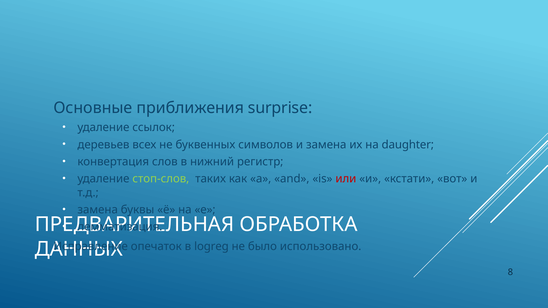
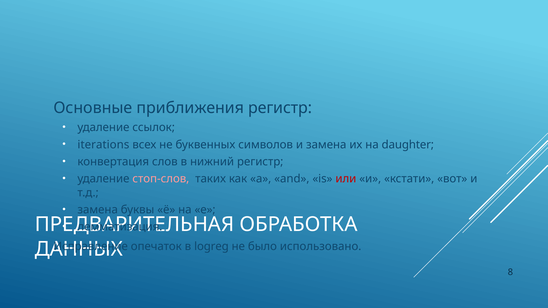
приближения surprise: surprise -> регистр (280, 108)
деревьев: деревьев -> iterations (103, 145)
стоп-слов colour: light green -> pink (161, 179)
